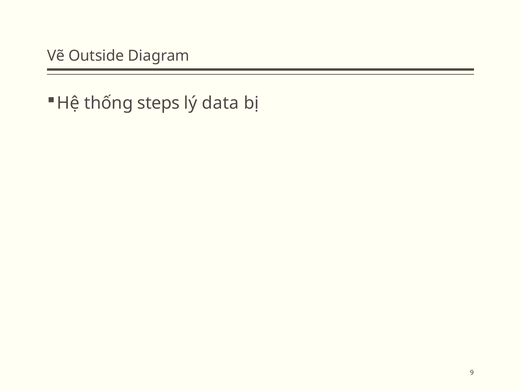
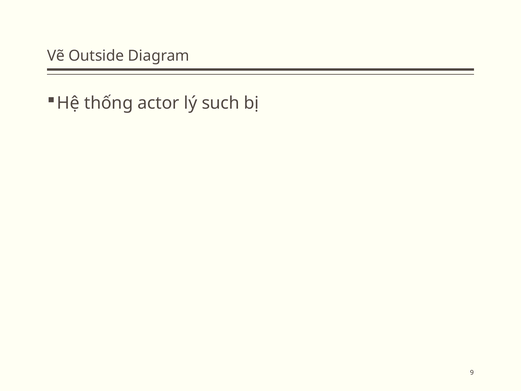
steps: steps -> actor (159, 103)
data: data -> such (221, 103)
